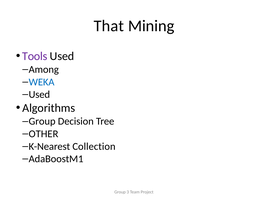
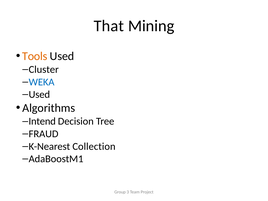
Tools colour: purple -> orange (35, 56)
Among: Among -> Cluster (44, 70)
Group: Group -> Intend (42, 121)
OTHER: OTHER -> FRAUD (44, 134)
